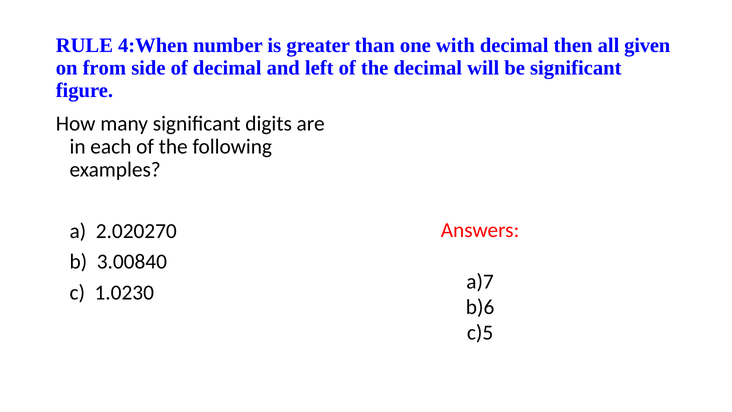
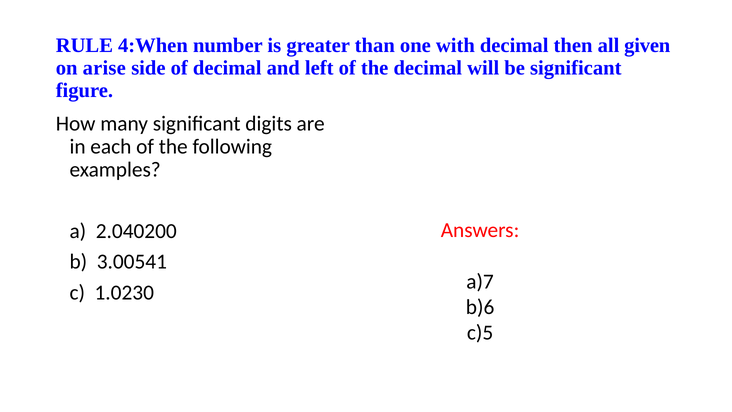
from: from -> arise (104, 68)
2.020270: 2.020270 -> 2.040200 (136, 231)
3.00840: 3.00840 -> 3.00541 (132, 262)
